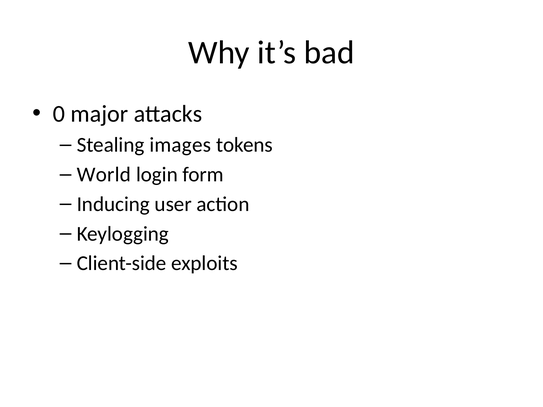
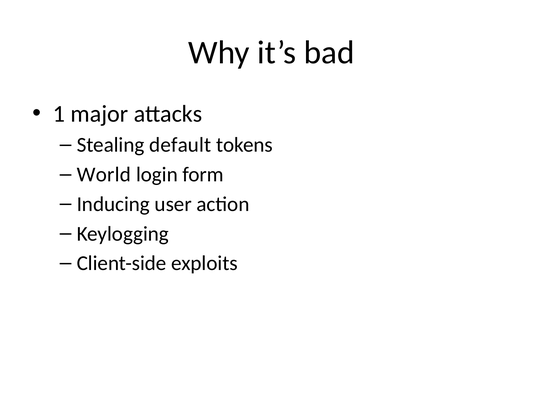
0: 0 -> 1 (59, 114)
images: images -> default (180, 145)
